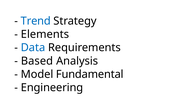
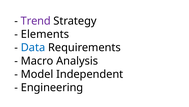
Trend colour: blue -> purple (36, 21)
Based: Based -> Macro (37, 61)
Fundamental: Fundamental -> Independent (90, 74)
